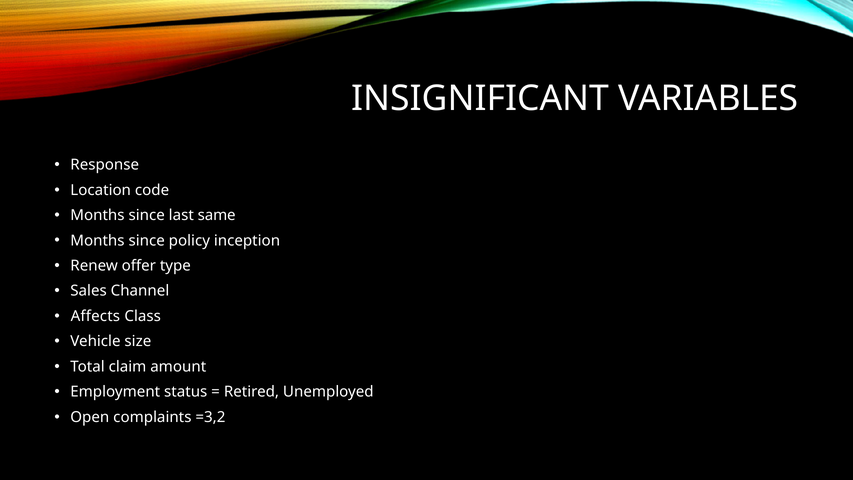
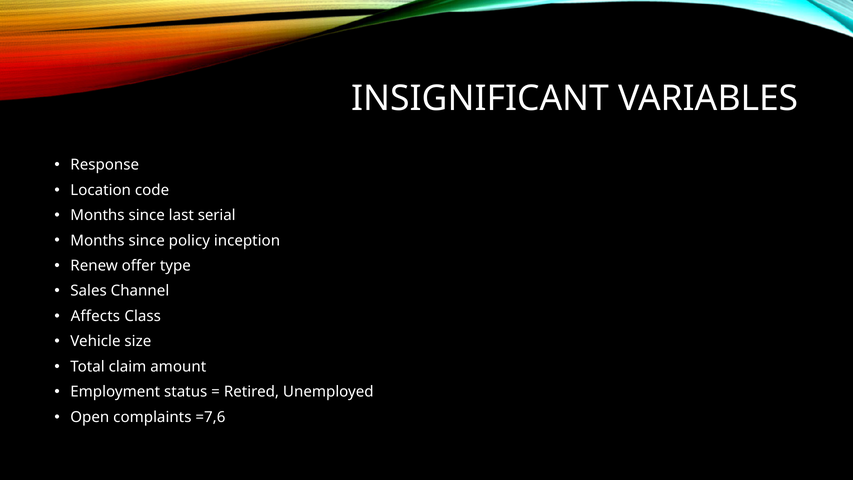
same: same -> serial (217, 215)
=3,2: =3,2 -> =7,6 (210, 417)
